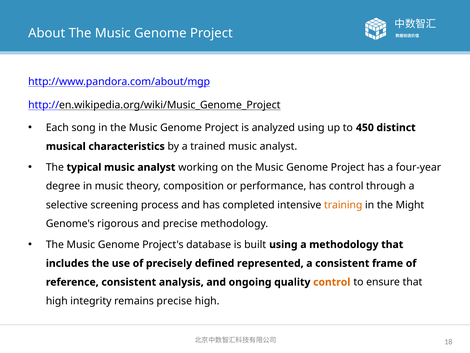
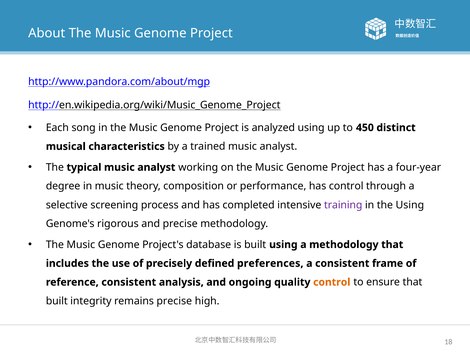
training colour: orange -> purple (343, 205)
the Might: Might -> Using (410, 205)
represented: represented -> preferences (270, 263)
high: high -> built (57, 301)
